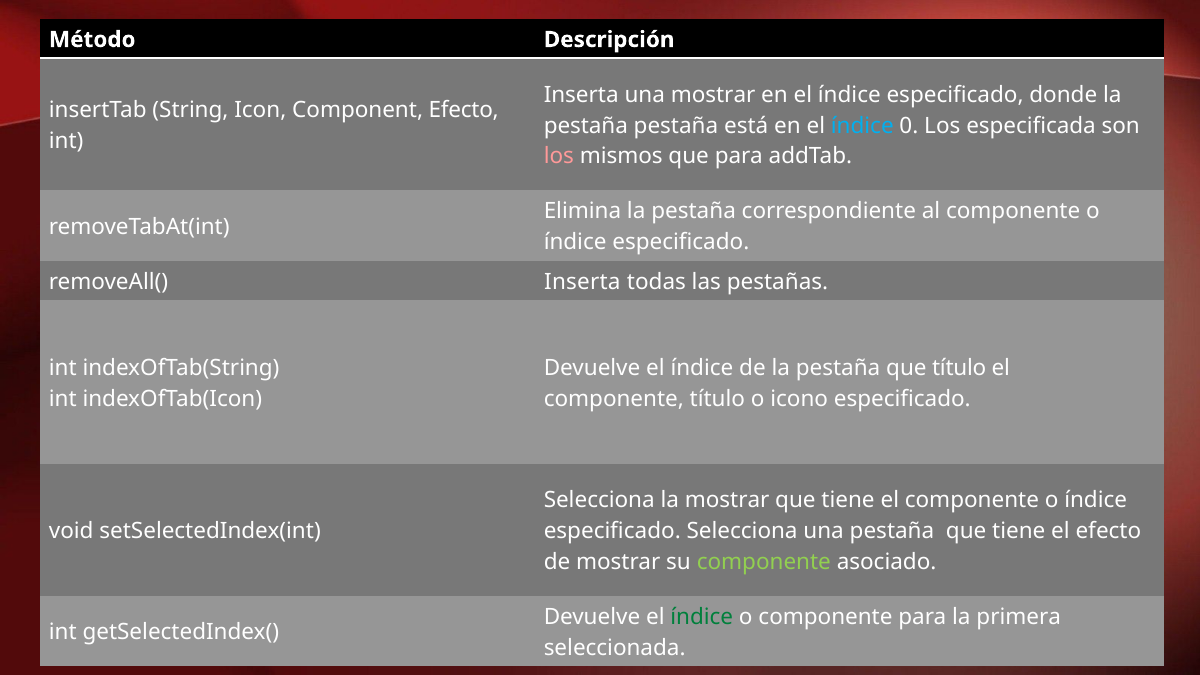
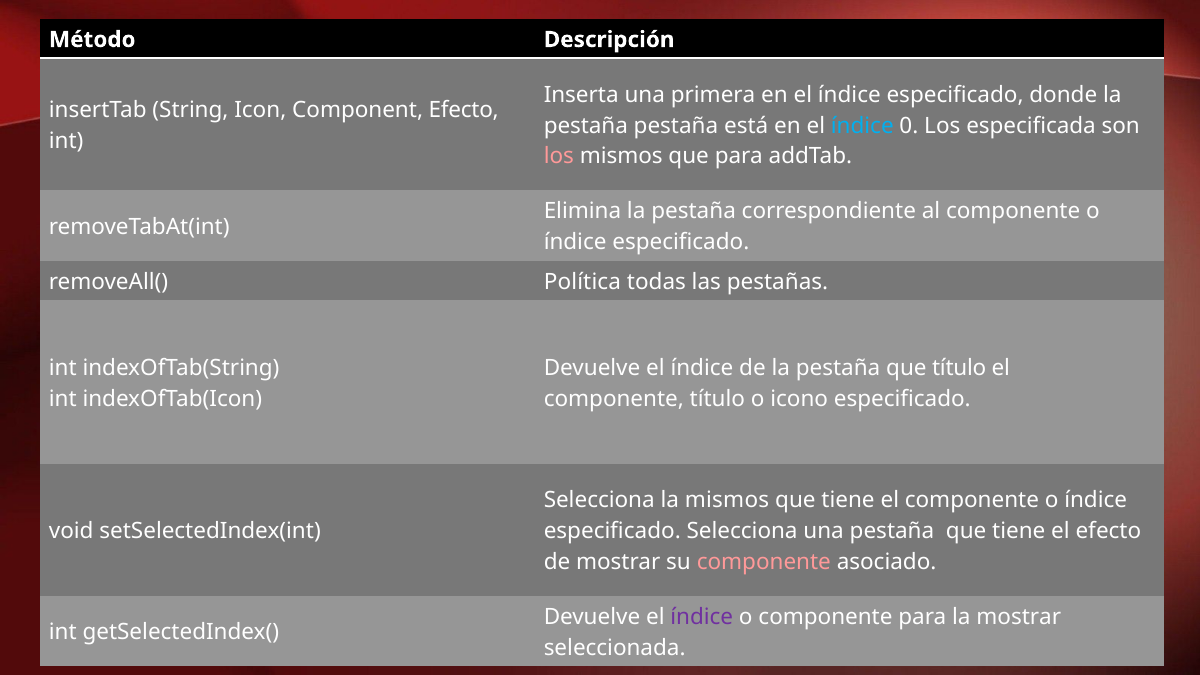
una mostrar: mostrar -> primera (713, 95)
removeAll( Inserta: Inserta -> Política (582, 282)
la mostrar: mostrar -> mismos (727, 501)
componente colour: light green -> pink (764, 562)
índice colour: green -> purple (702, 617)
la primera: primera -> mostrar (1019, 617)
